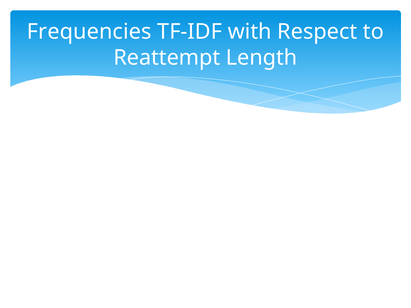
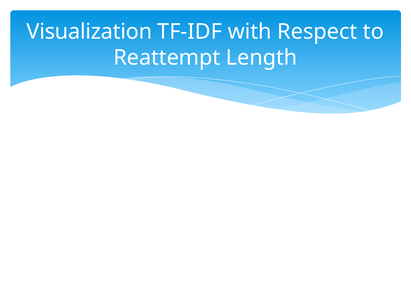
Frequencies: Frequencies -> Visualization (89, 32)
